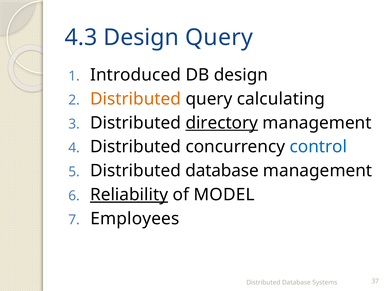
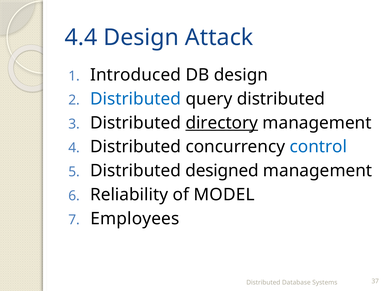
4.3: 4.3 -> 4.4 (81, 38)
Design Query: Query -> Attack (219, 38)
Distributed colour: orange -> blue (136, 99)
query calculating: calculating -> distributed (281, 99)
database: database -> designed (222, 171)
Reliability underline: present -> none (129, 195)
